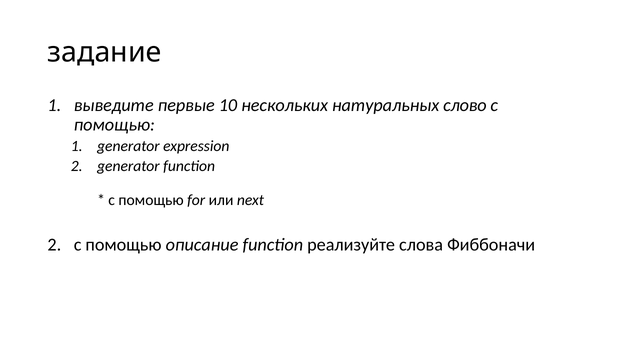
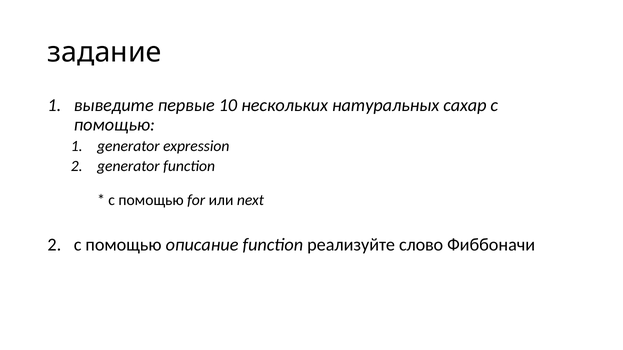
слово: слово -> сахар (465, 105)
слова: слова -> слово (421, 245)
